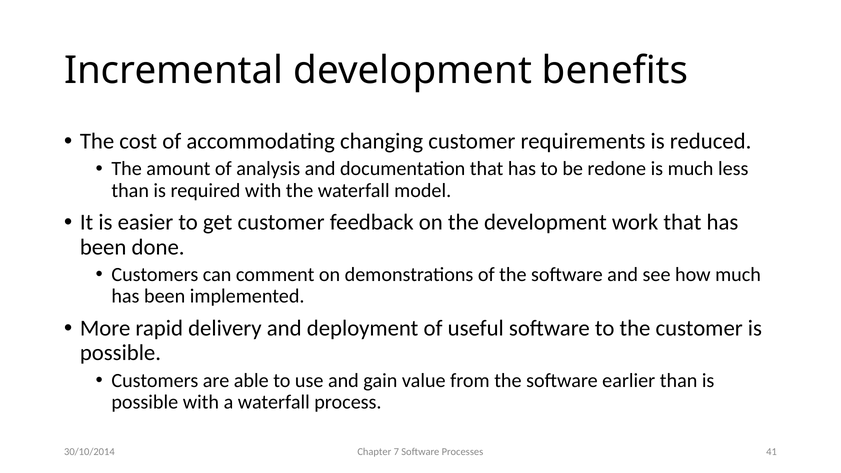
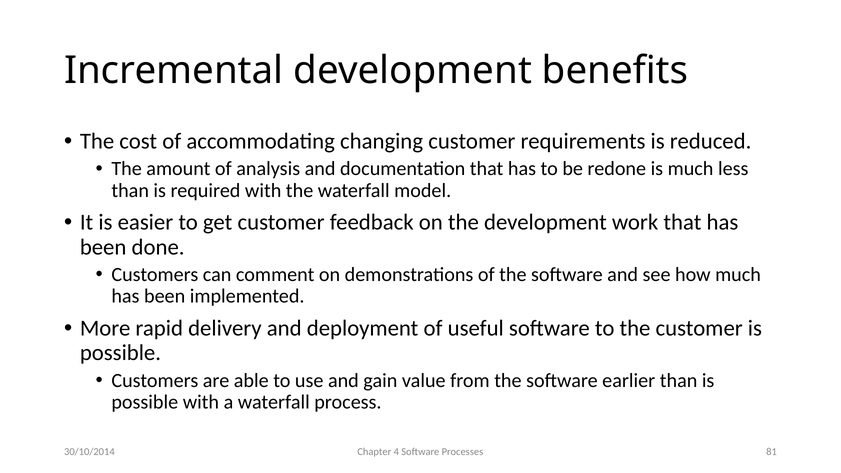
7: 7 -> 4 (396, 452)
41: 41 -> 81 (772, 452)
